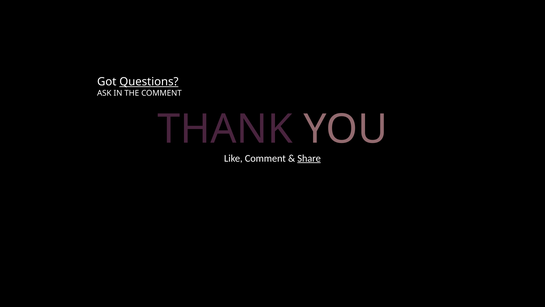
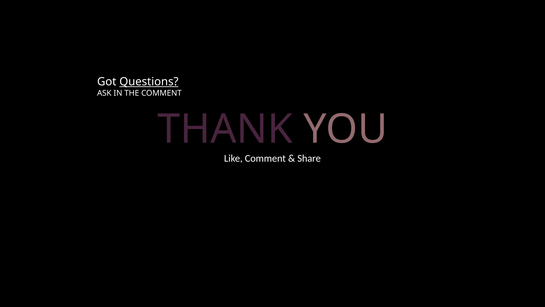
Share underline: present -> none (309, 158)
